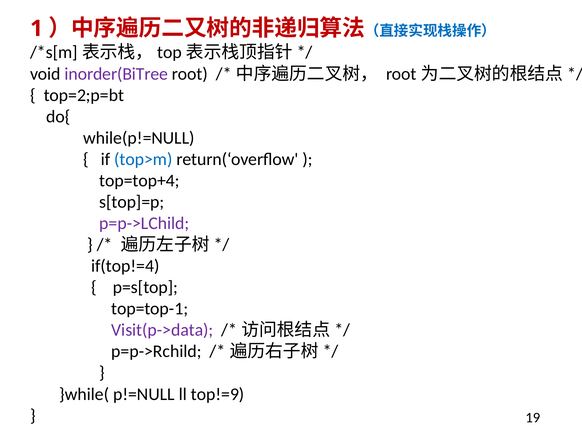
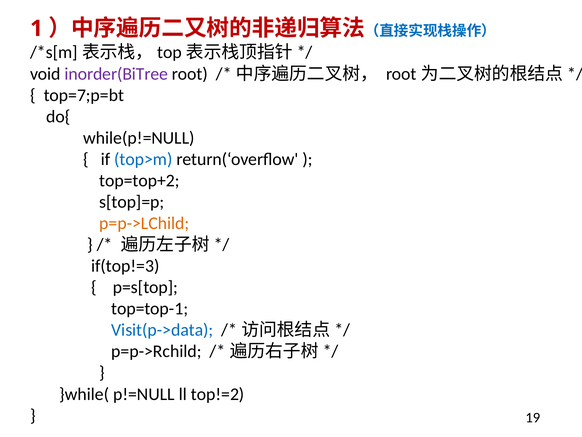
top=2;p=bt: top=2;p=bt -> top=7;p=bt (84, 95)
top=top+4: top=top+4 -> top=top+2 (139, 180)
p=p->LChild colour: purple -> orange (144, 223)
if(top!=4: if(top!=4 -> if(top!=3 (125, 266)
Visit(p->data colour: purple -> blue (162, 330)
top!=9: top!=9 -> top!=2 (218, 394)
